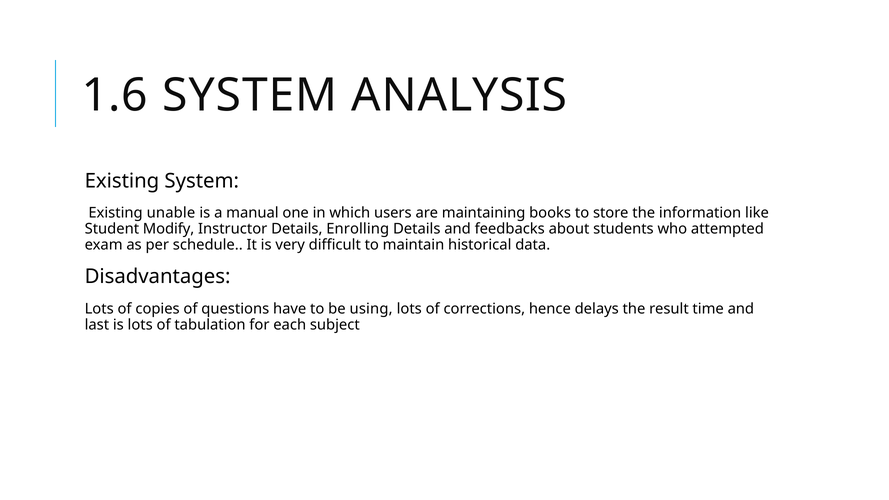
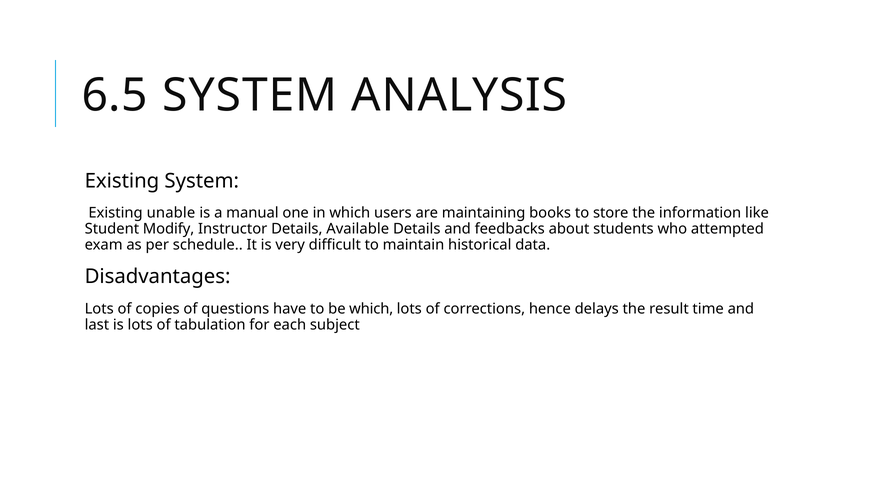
1.6: 1.6 -> 6.5 (115, 95)
Enrolling: Enrolling -> Available (358, 229)
be using: using -> which (371, 309)
